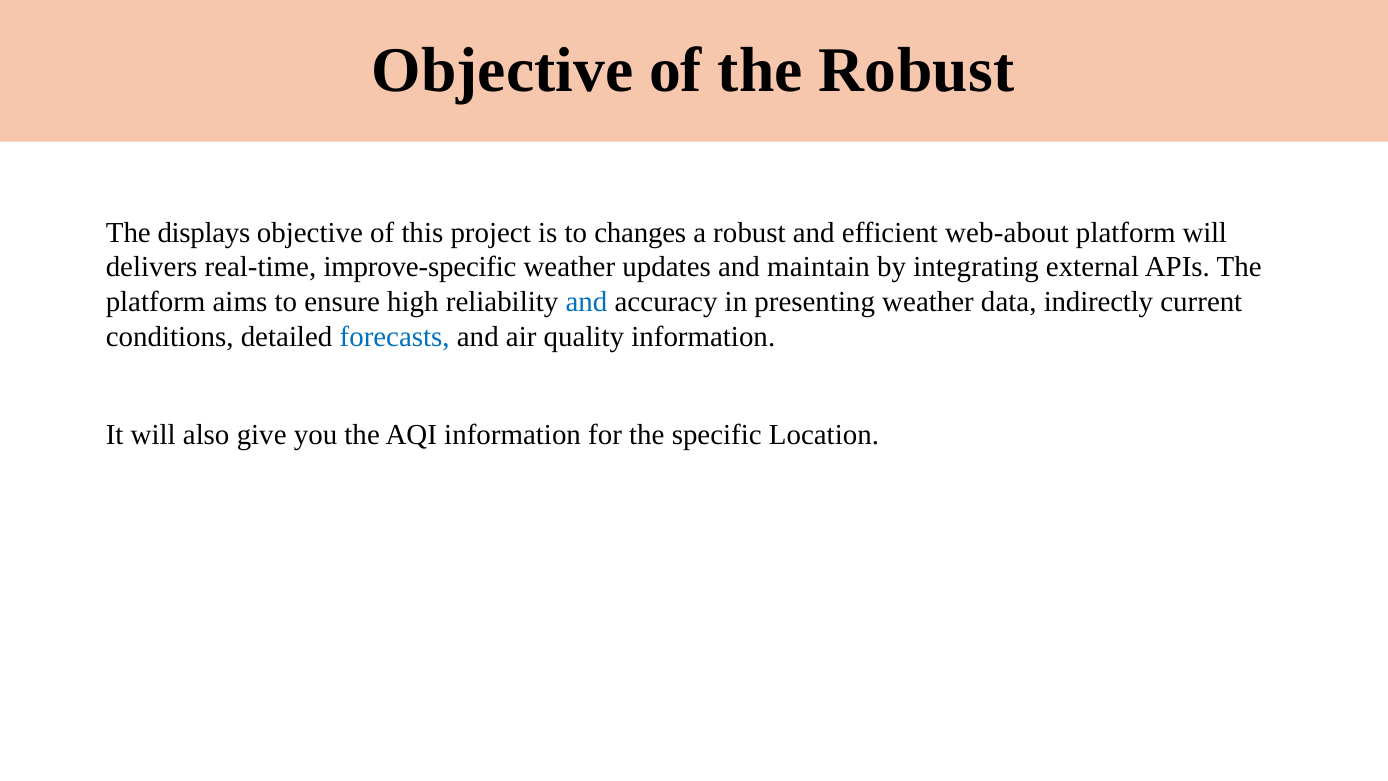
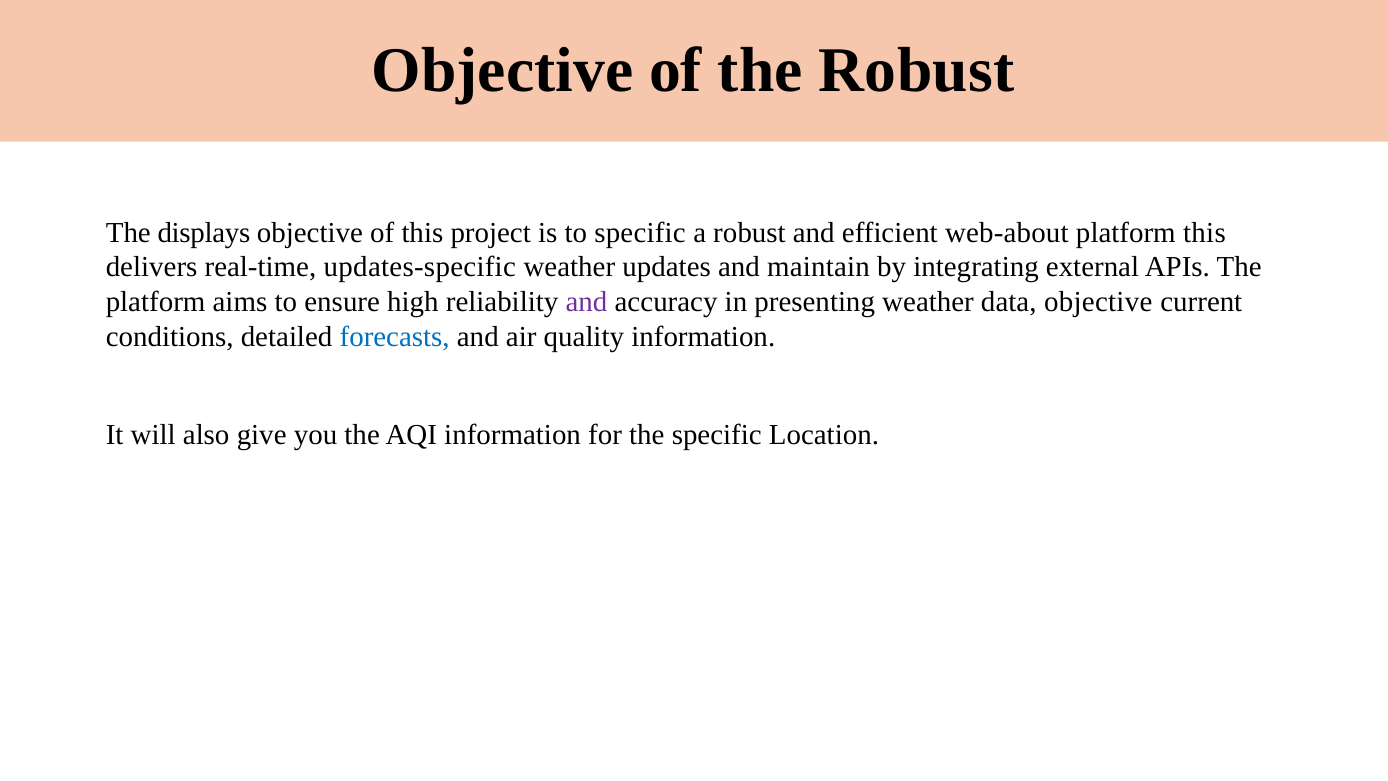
to changes: changes -> specific (640, 232)
platform will: will -> this (1204, 232)
improve-specific: improve-specific -> updates-specific (420, 267)
and colour: blue -> purple (586, 302)
data indirectly: indirectly -> objective (1098, 302)
